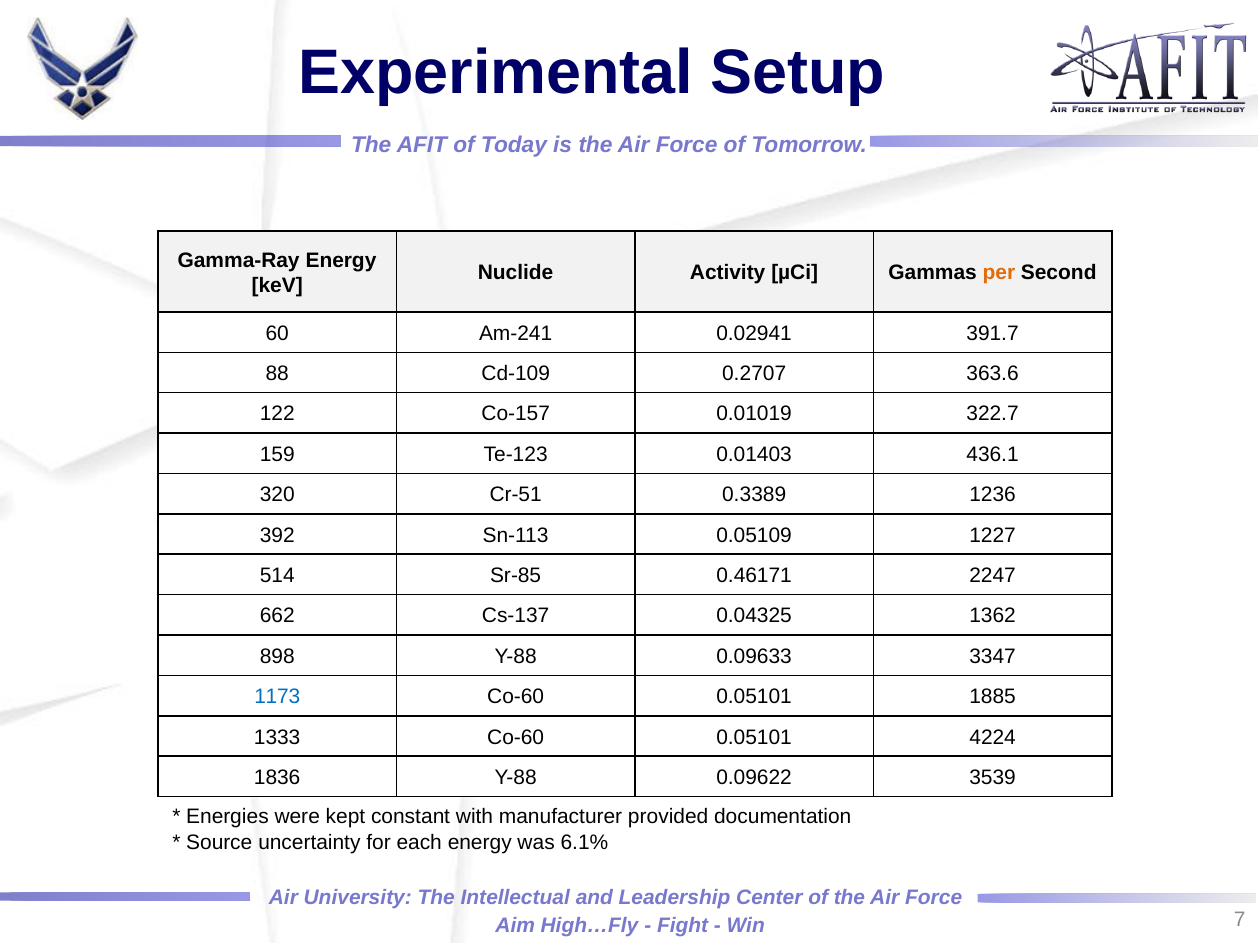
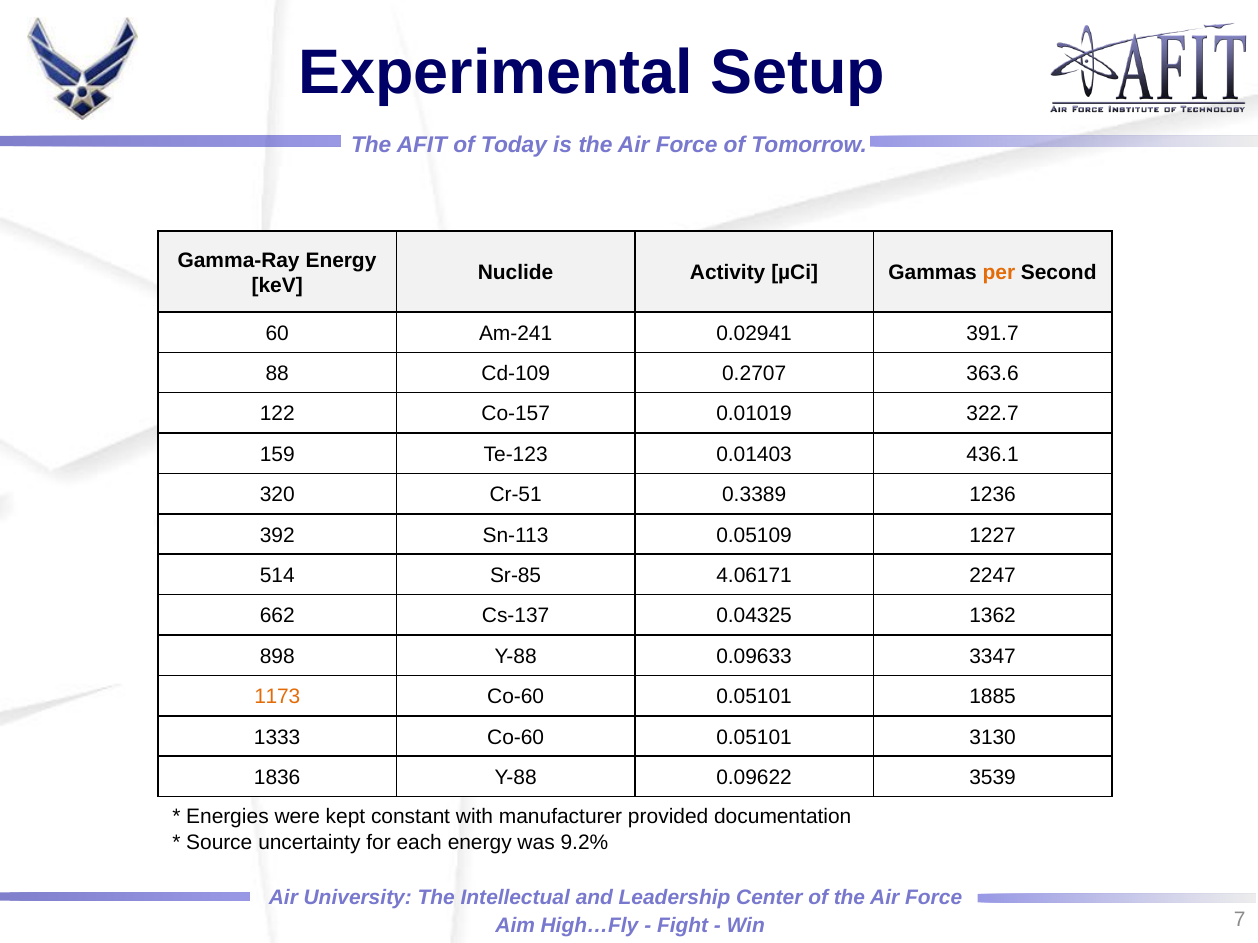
0.46171: 0.46171 -> 4.06171 (754, 576)
1173 colour: blue -> orange (277, 697)
4224: 4224 -> 3130 (993, 738)
6.1%: 6.1% -> 9.2% (584, 843)
